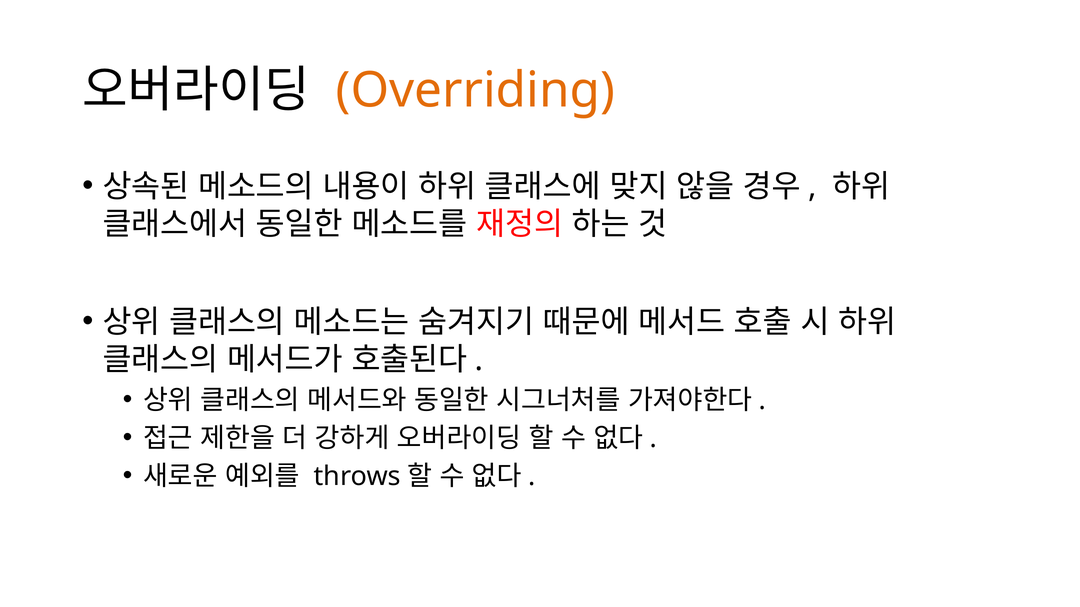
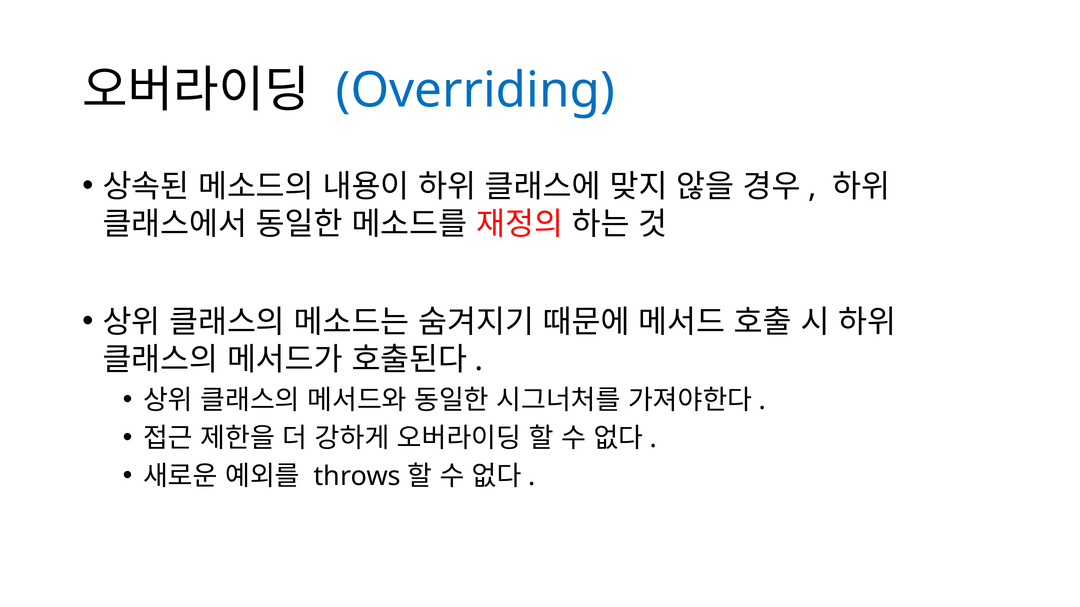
Overriding colour: orange -> blue (475, 91)
